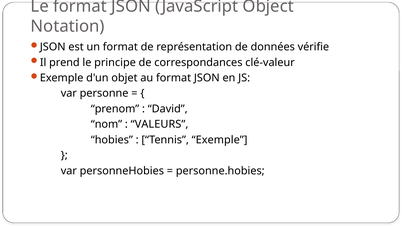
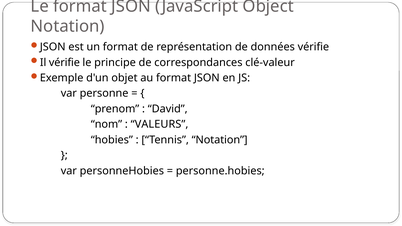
Il prend: prend -> vérifie (64, 62)
Tennis Exemple: Exemple -> Notation (220, 140)
